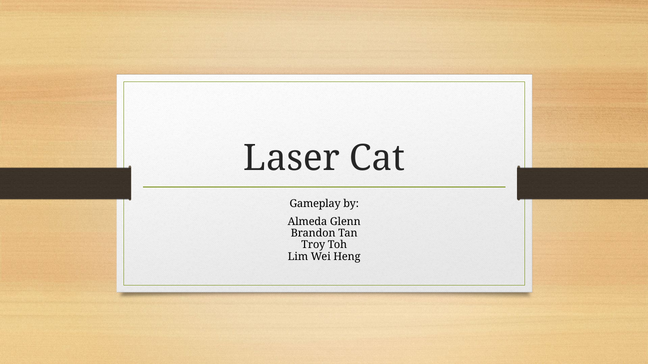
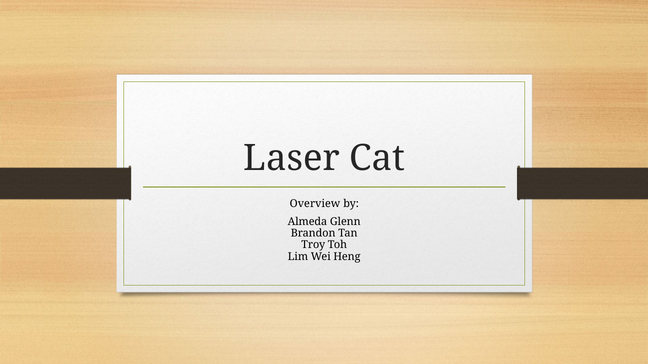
Gameplay: Gameplay -> Overview (315, 204)
